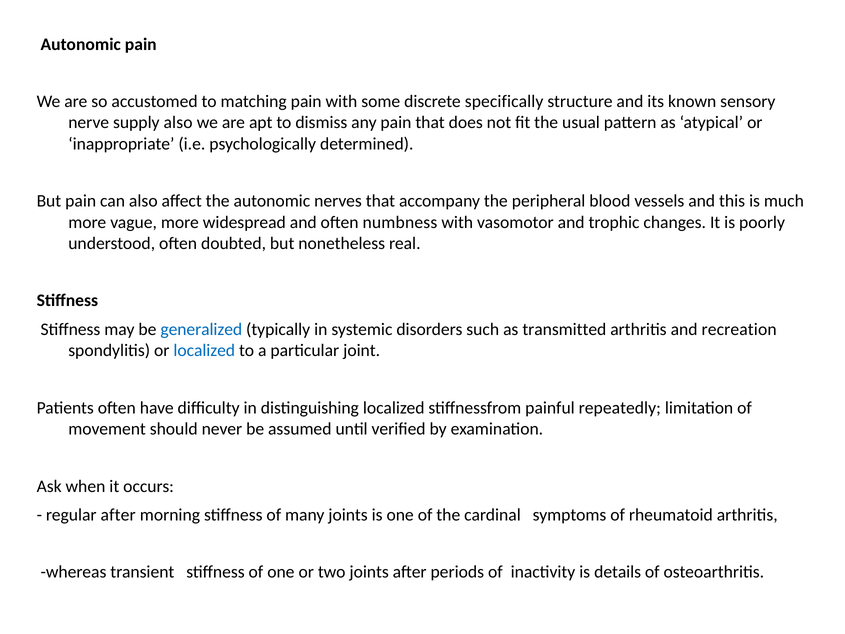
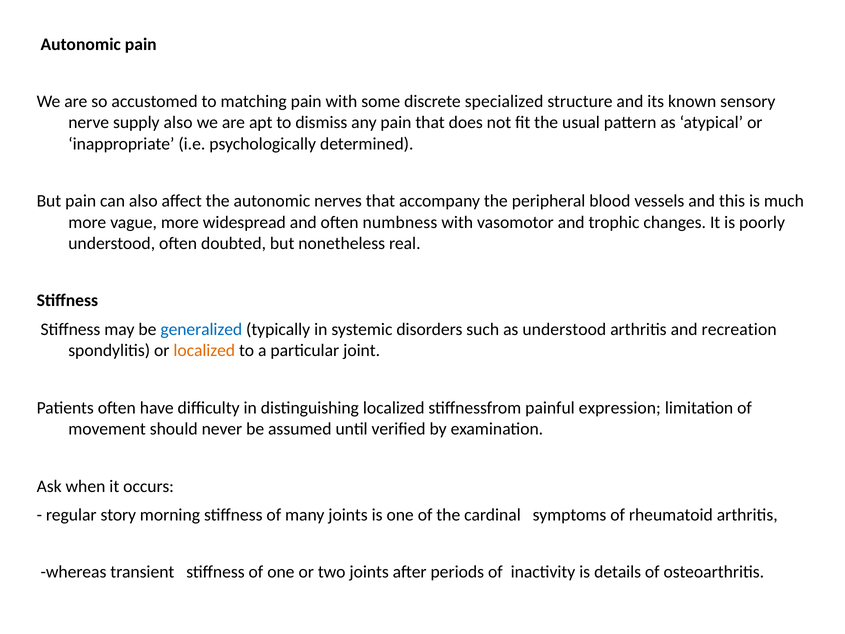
specifically: specifically -> specialized (504, 101)
as transmitted: transmitted -> understood (564, 329)
localized colour: blue -> orange (204, 350)
repeatedly: repeatedly -> expression (620, 408)
regular after: after -> story (118, 515)
